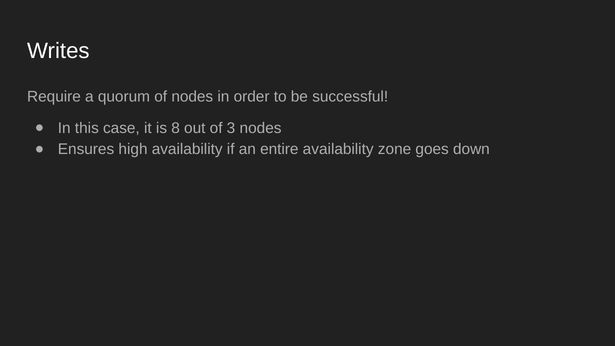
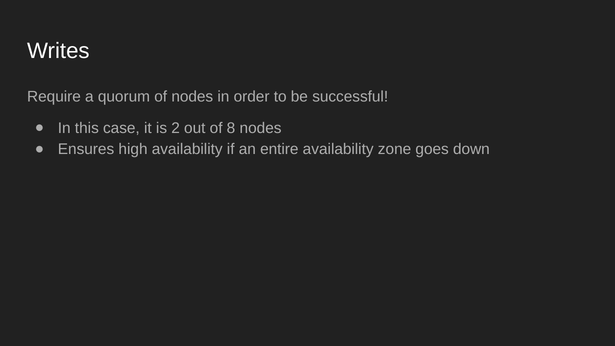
8: 8 -> 2 (176, 128)
3: 3 -> 8 (231, 128)
